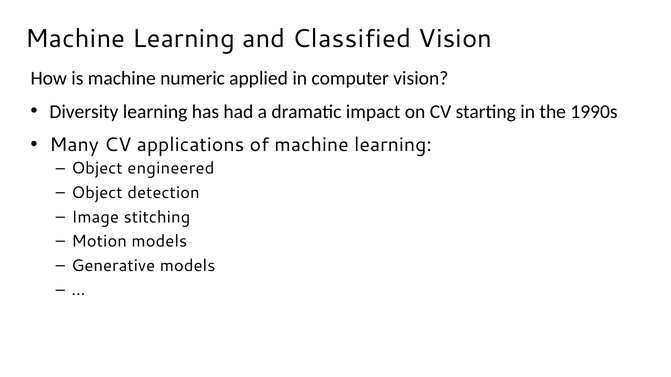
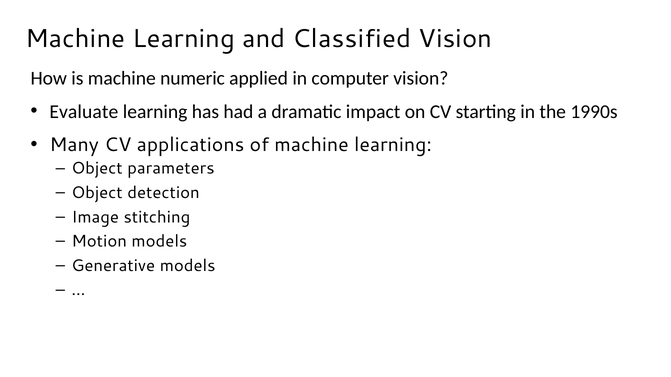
Diversity: Diversity -> Evaluate (84, 112)
engineered: engineered -> parameters (171, 169)
